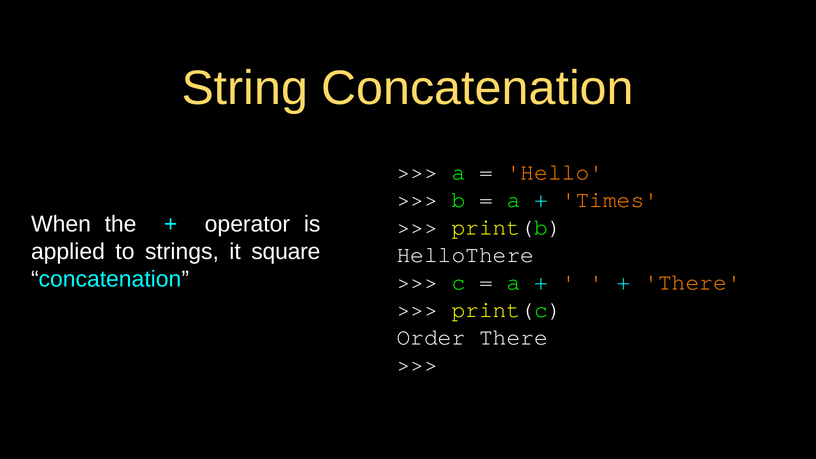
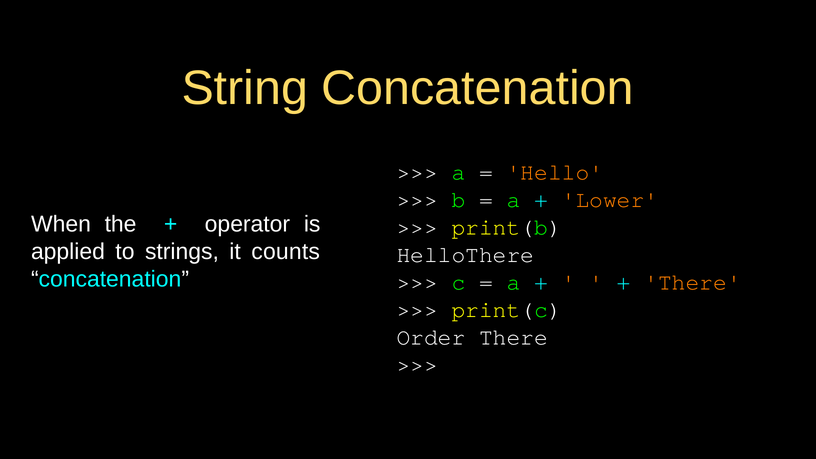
Times: Times -> Lower (610, 200)
square: square -> counts (286, 252)
